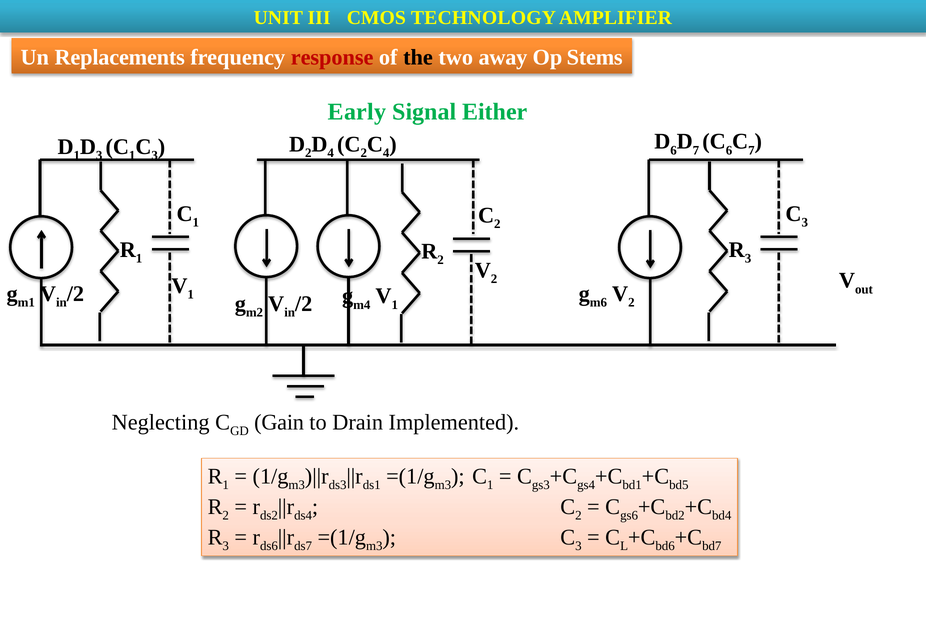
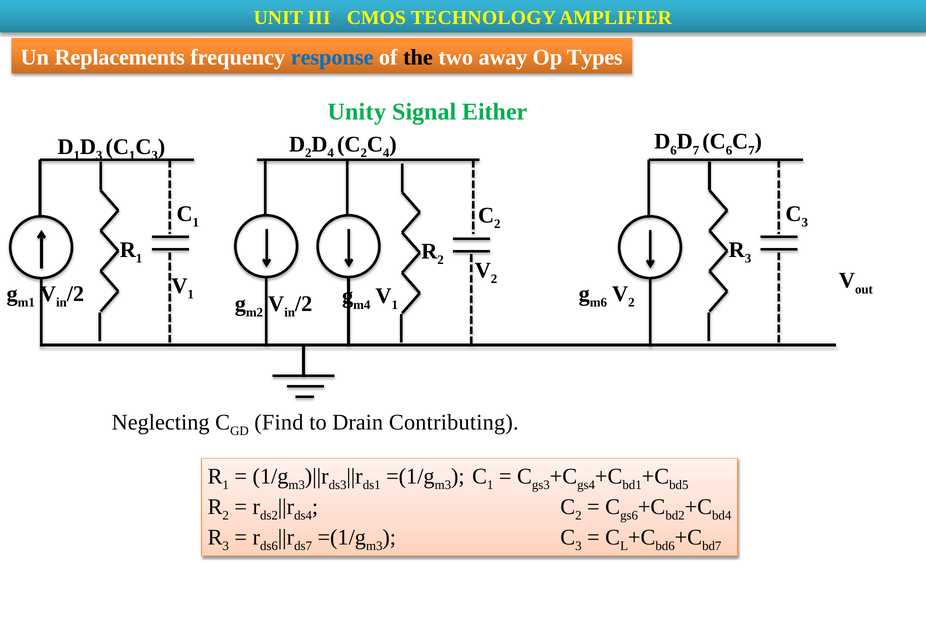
response colour: red -> blue (332, 57)
Stems: Stems -> Types (595, 57)
Early: Early -> Unity (357, 112)
Gain: Gain -> Find (279, 422)
Implemented: Implemented -> Contributing (454, 422)
